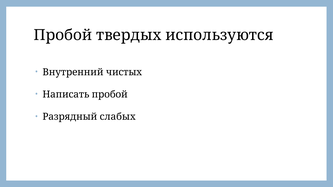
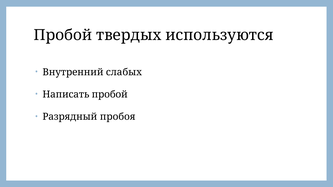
чистых: чистых -> слабых (124, 72)
слабых: слабых -> пробоя (118, 117)
